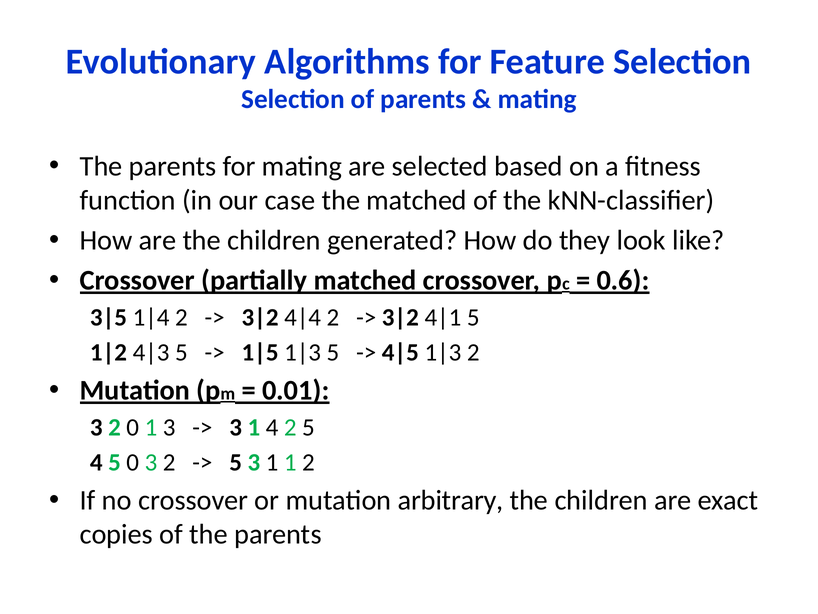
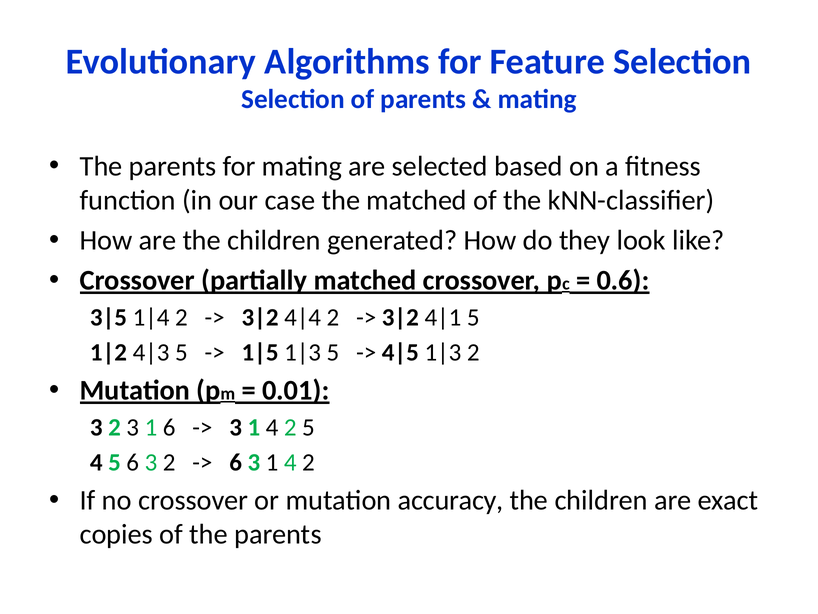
2 0: 0 -> 3 (133, 427)
1 3: 3 -> 6 (169, 427)
5 0: 0 -> 6 (133, 462)
5: 5 -> 6 (236, 462)
1: 1 -> 4 (290, 462)
arbitrary: arbitrary -> accuracy (451, 500)
